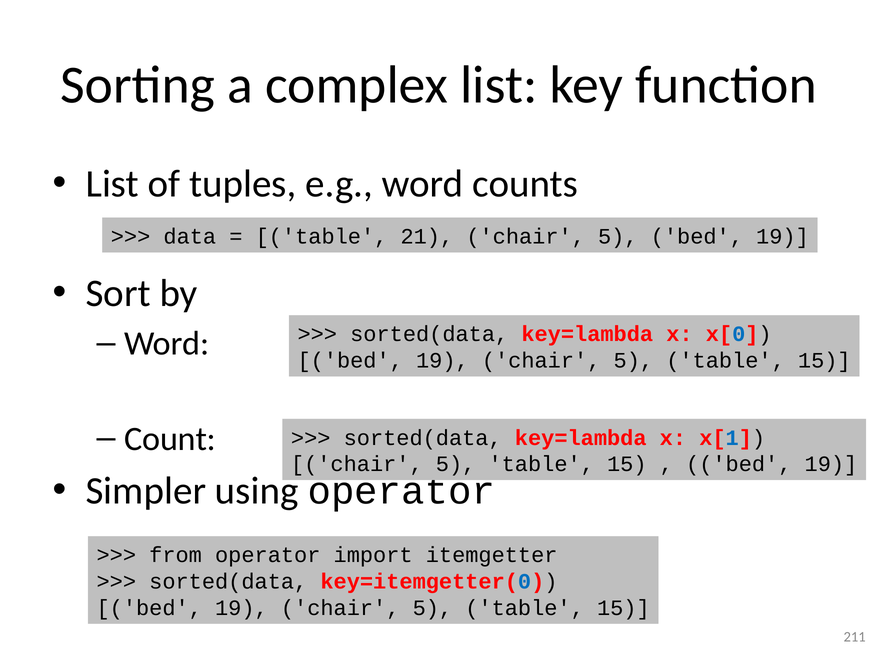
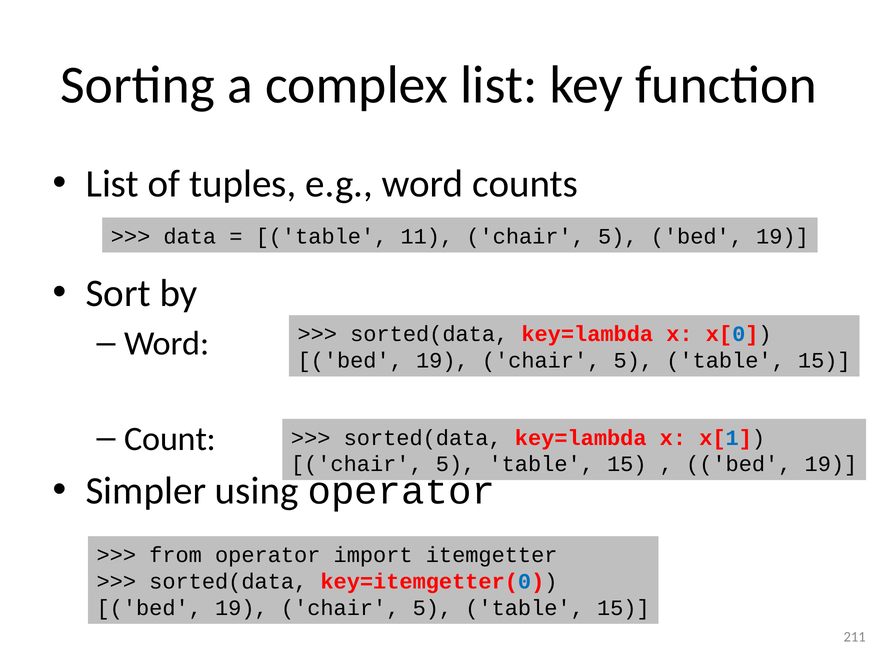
21: 21 -> 11 (427, 237)
